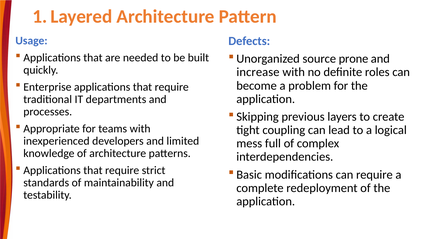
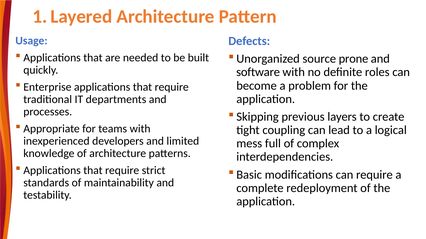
increase: increase -> software (258, 72)
